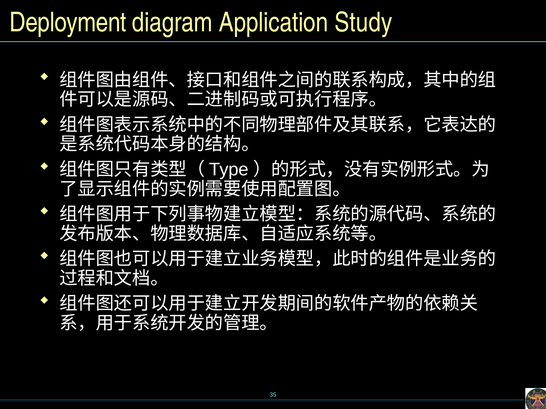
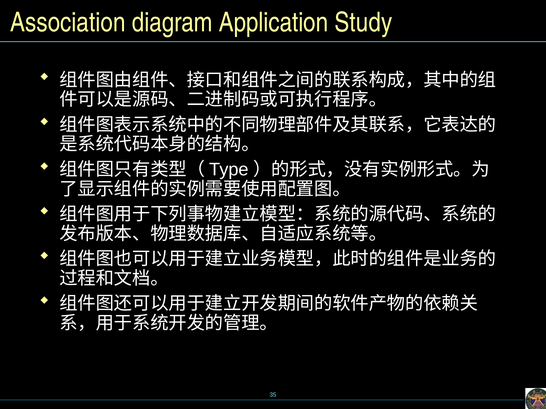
Deployment: Deployment -> Association (68, 22)
